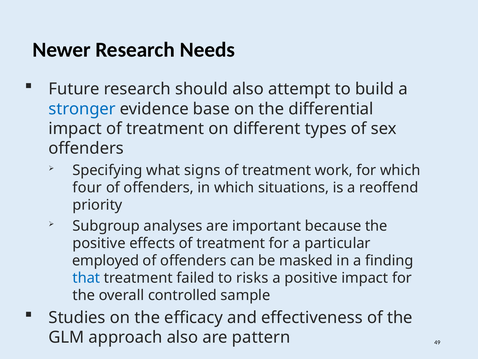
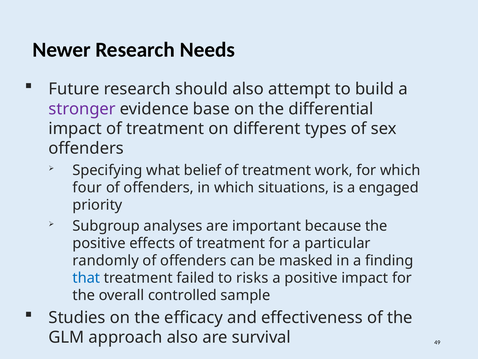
stronger colour: blue -> purple (82, 109)
signs: signs -> belief (203, 170)
reoffend: reoffend -> engaged (389, 187)
employed: employed -> randomly (106, 260)
pattern: pattern -> survival (261, 337)
